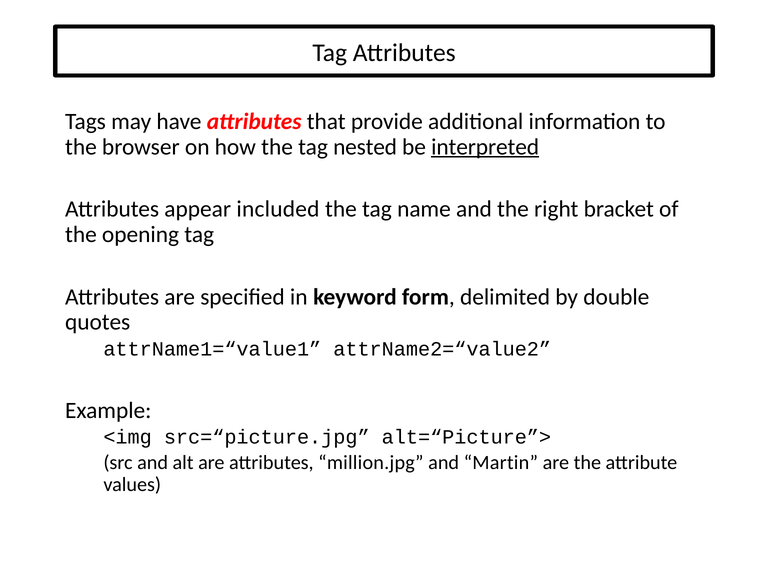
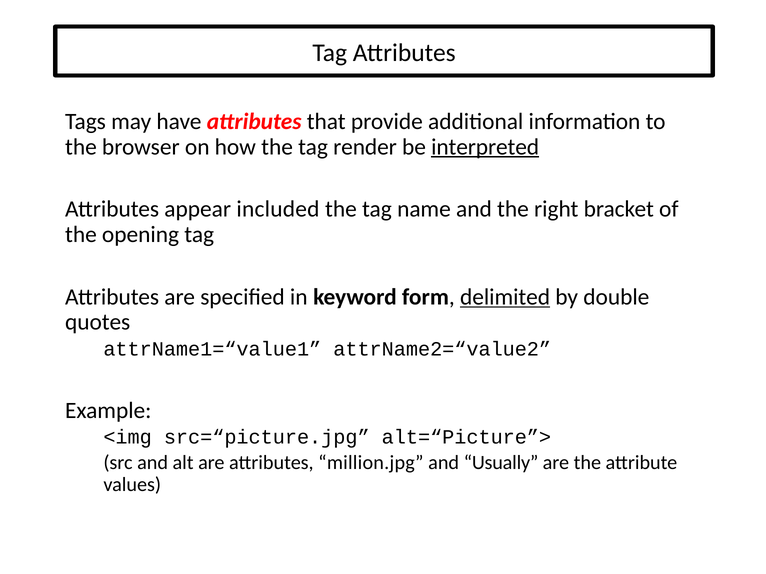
nested: nested -> render (365, 147)
delimited underline: none -> present (505, 297)
Martin: Martin -> Usually (501, 463)
